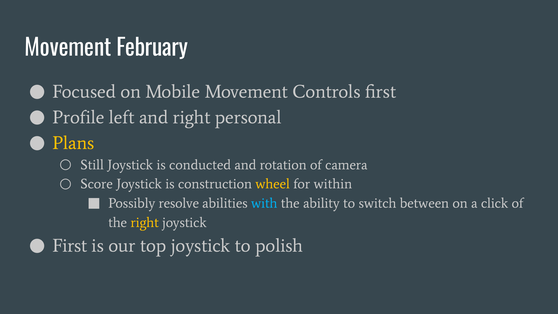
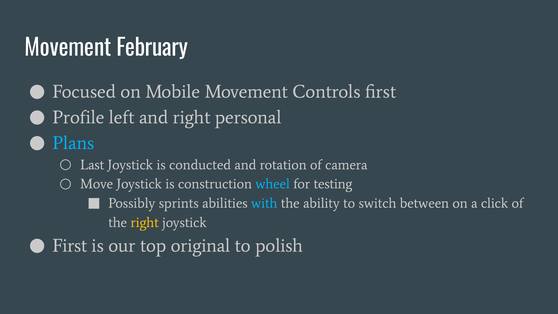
Plans colour: yellow -> light blue (73, 143)
Still: Still -> Last (92, 165)
Score: Score -> Move (97, 184)
wheel colour: yellow -> light blue (273, 184)
within: within -> testing (333, 184)
resolve: resolve -> sprints (179, 203)
top joystick: joystick -> original (201, 246)
